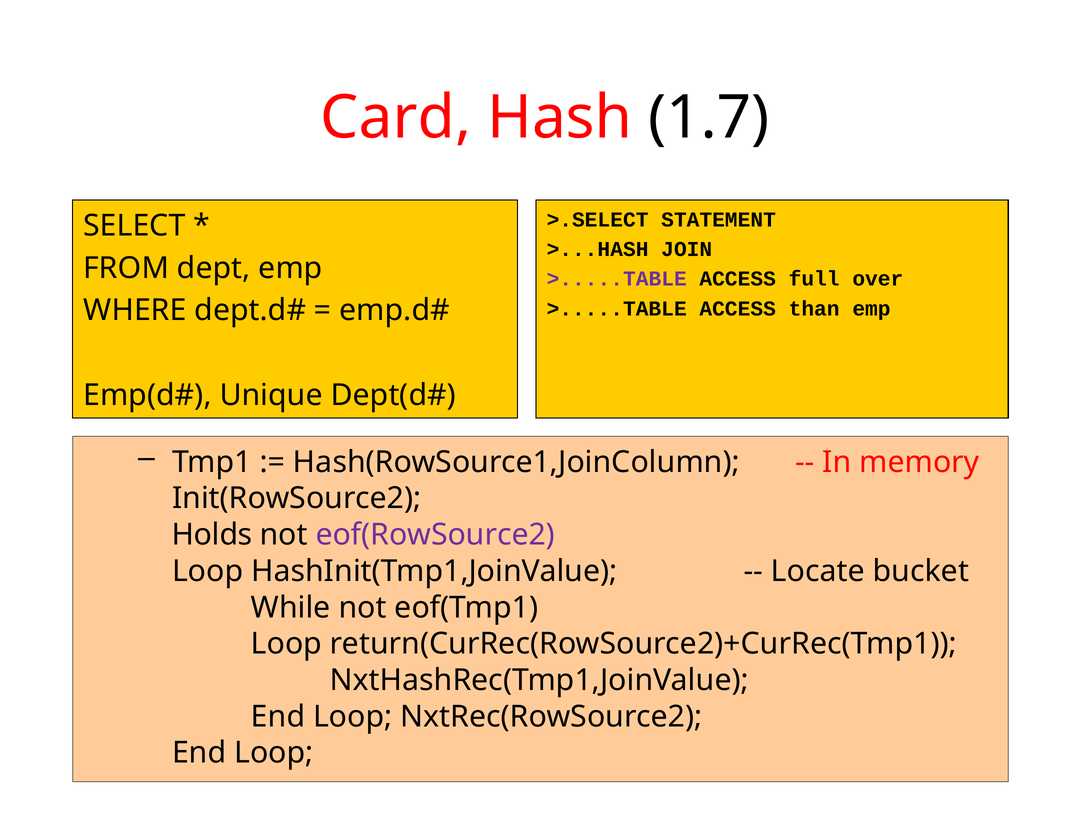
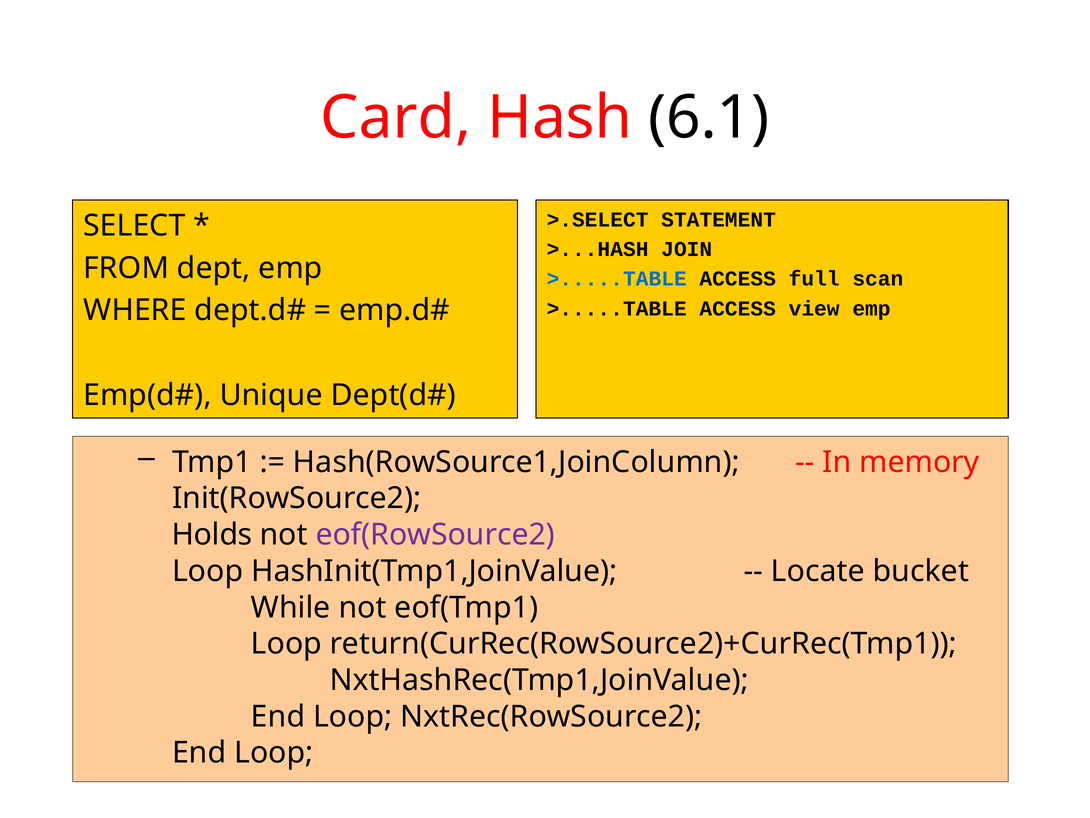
1.7: 1.7 -> 6.1 (709, 118)
>.....TABLE colour: purple -> blue (617, 279)
over: over -> scan (878, 279)
than: than -> view (814, 308)
